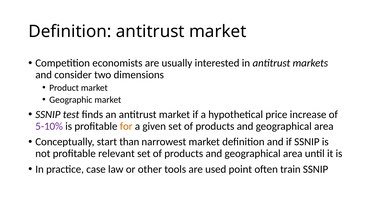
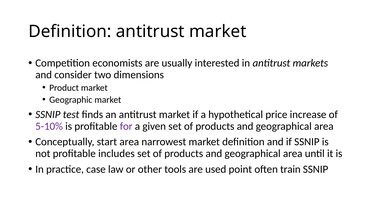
for colour: orange -> purple (126, 126)
start than: than -> area (129, 141)
relevant: relevant -> includes (116, 153)
